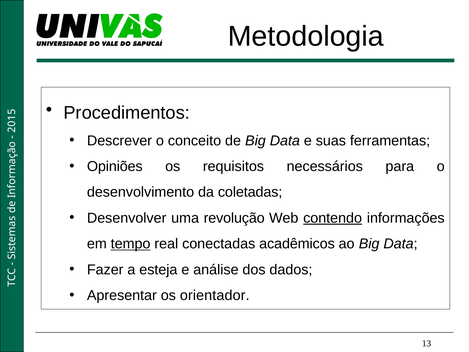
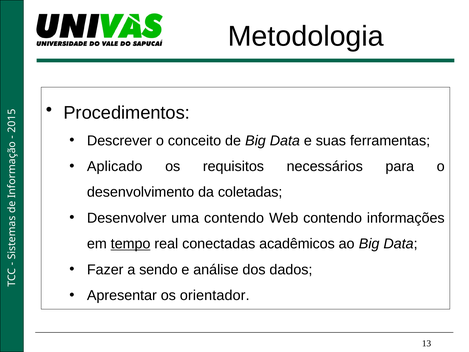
Opiniões: Opiniões -> Aplicado (115, 166)
uma revolução: revolução -> contendo (234, 218)
contendo underline: present -> none (333, 218)
esteja: esteja -> sendo (158, 269)
